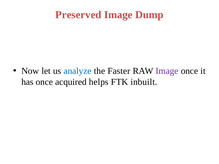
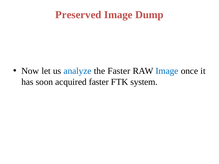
Image colour: purple -> blue (167, 71)
has once: once -> soon (44, 82)
acquired helps: helps -> faster (99, 82)
inbuilt: inbuilt -> system (144, 82)
